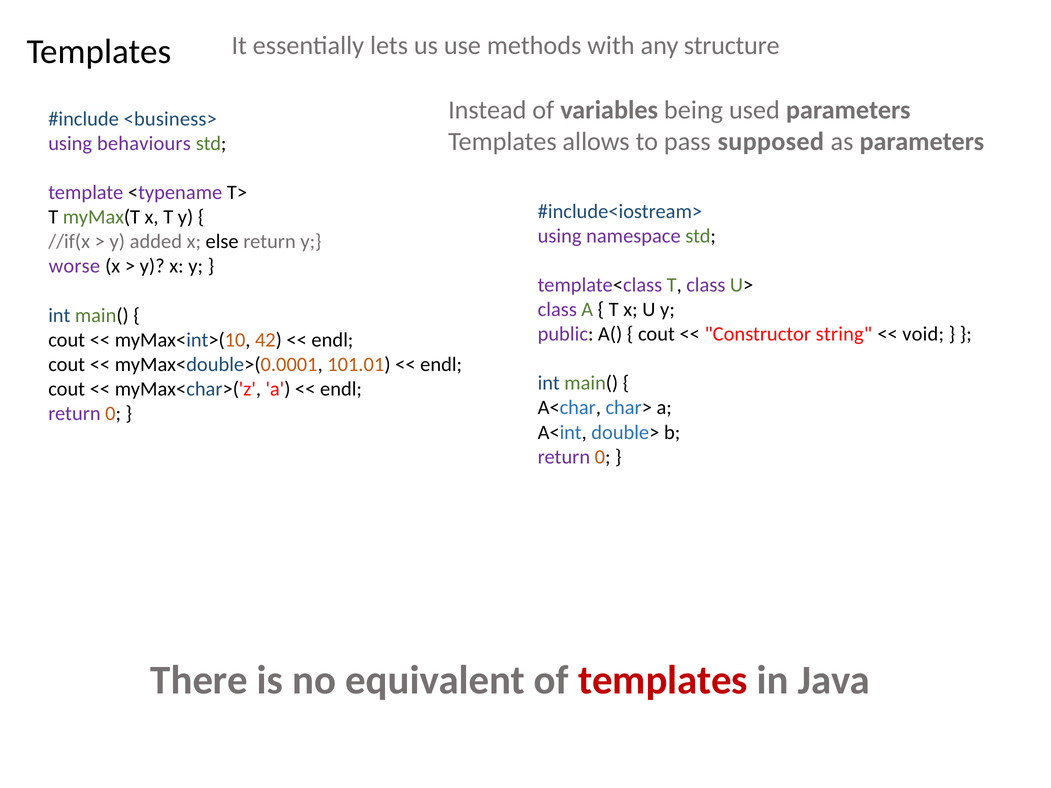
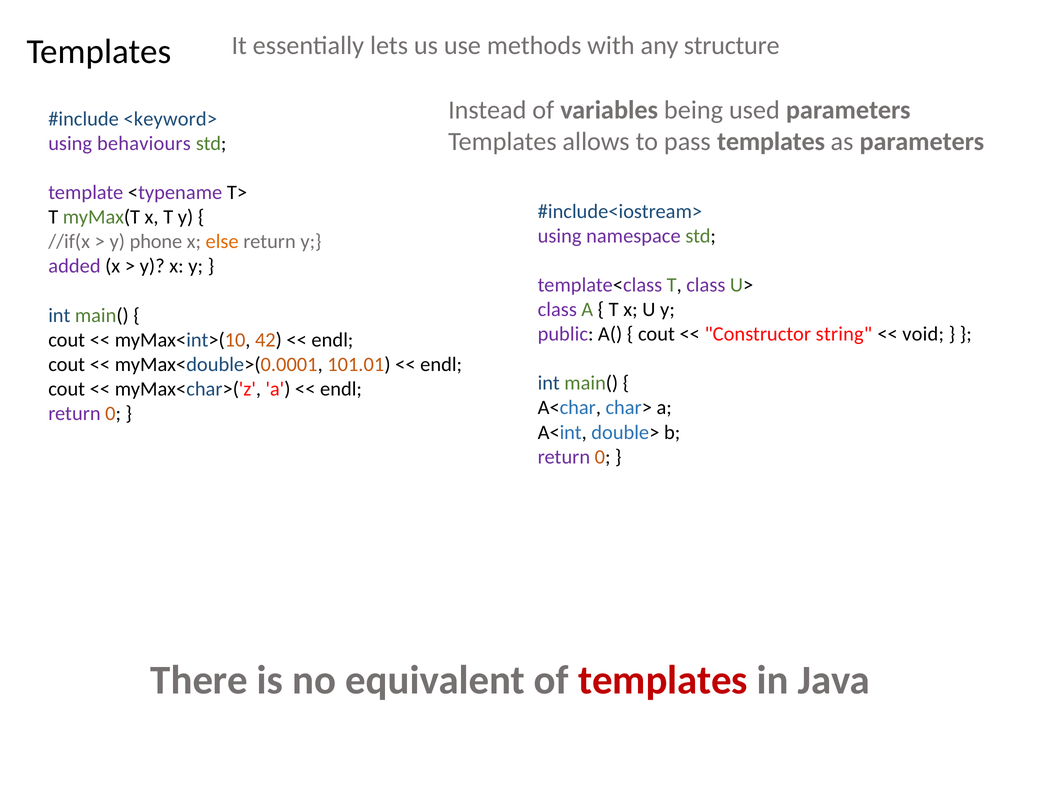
<business>: <business> -> <keyword> (170, 119)
pass supposed: supposed -> templates (771, 142)
added: added -> phone (156, 242)
else colour: black -> orange (222, 242)
worse: worse -> added (74, 266)
